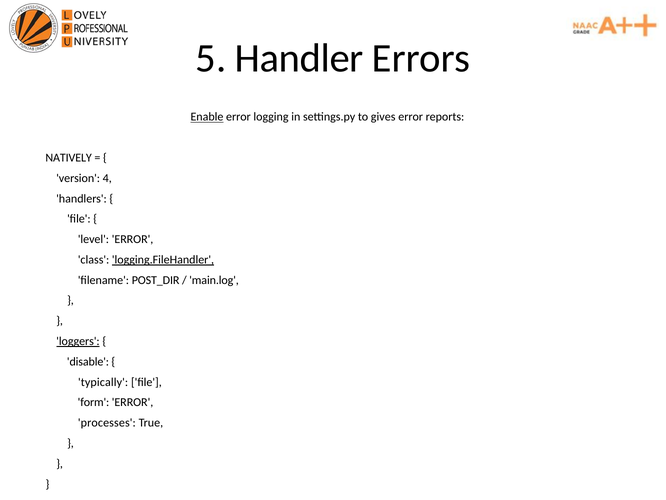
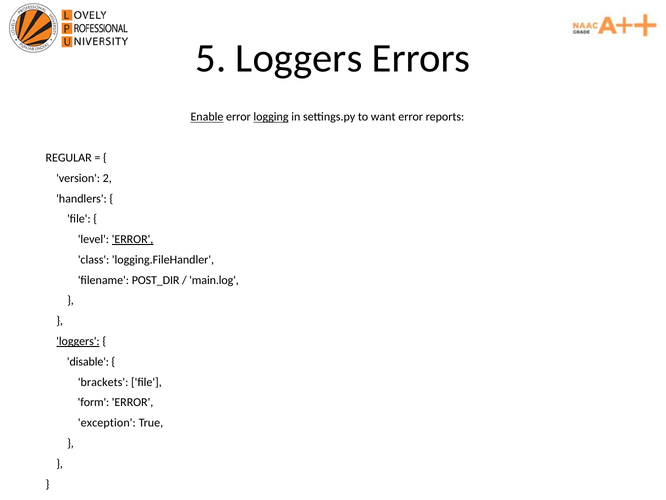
5 Handler: Handler -> Loggers (299, 58)
logging underline: none -> present (271, 117)
gives: gives -> want (383, 117)
NATIVELY: NATIVELY -> REGULAR (69, 158)
4: 4 -> 2 (107, 178)
ERROR underline: none -> present (133, 239)
logging.FileHandler underline: present -> none (163, 259)
typically: typically -> brackets (103, 382)
processes: processes -> exception (107, 422)
